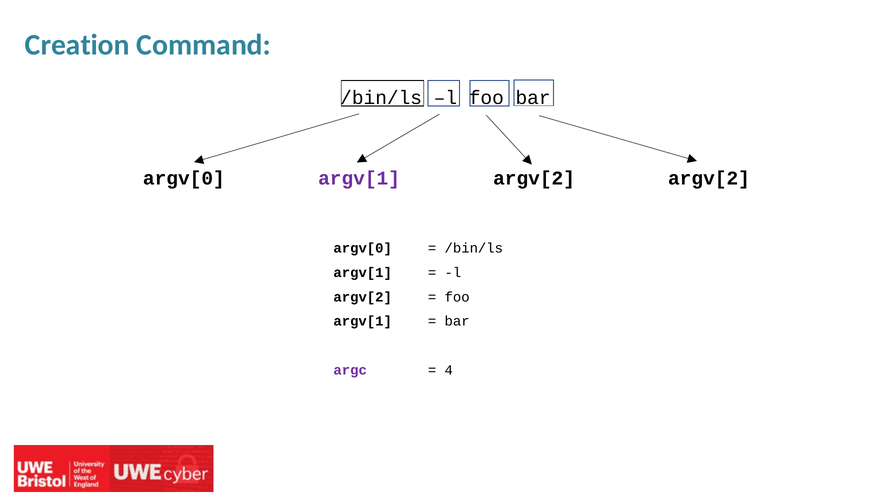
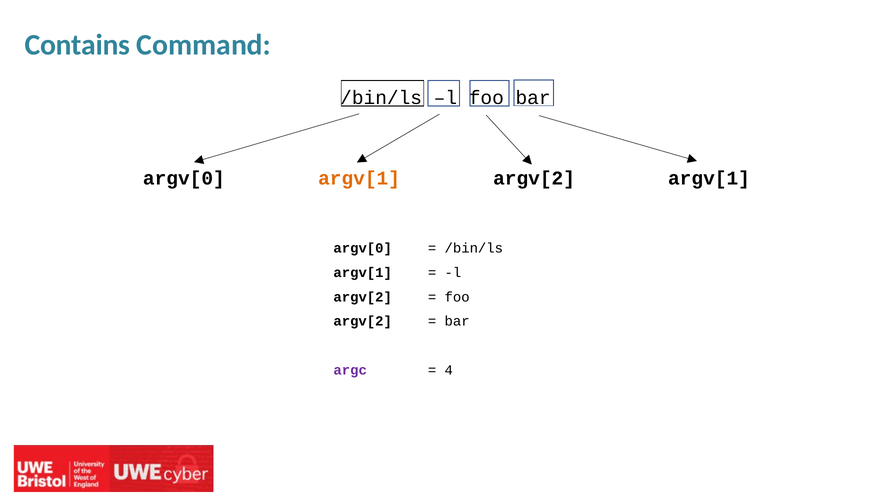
Creation: Creation -> Contains (77, 45)
argv[1 colour: purple -> orange (359, 178)
argv[2 argv[2: argv[2 -> argv[1 (709, 178)
argv[1: argv[1 -> argv[2 (363, 321)
